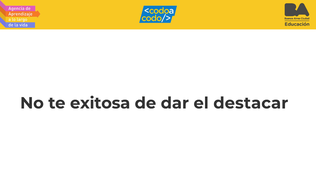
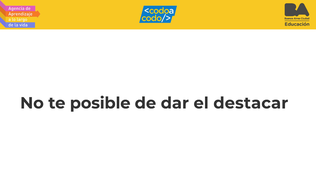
exitosa: exitosa -> posible (100, 103)
